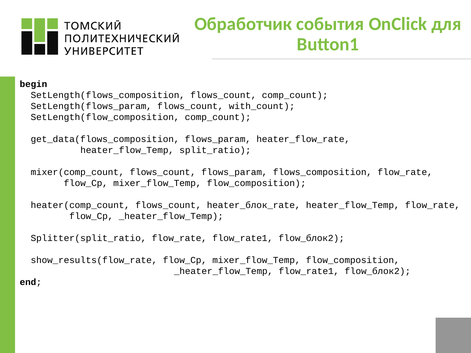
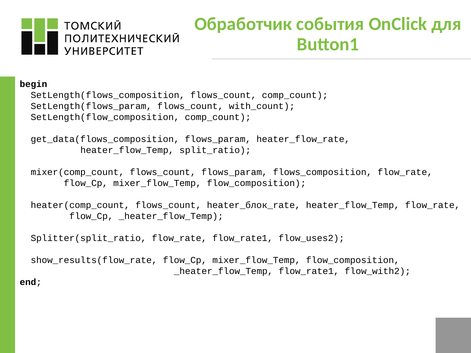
flow_rate flow_rate1 flow_блок2: flow_блок2 -> flow_uses2 (311, 238)
_heater_flow_Temp flow_rate1 flow_блок2: flow_блок2 -> flow_with2 (378, 271)
